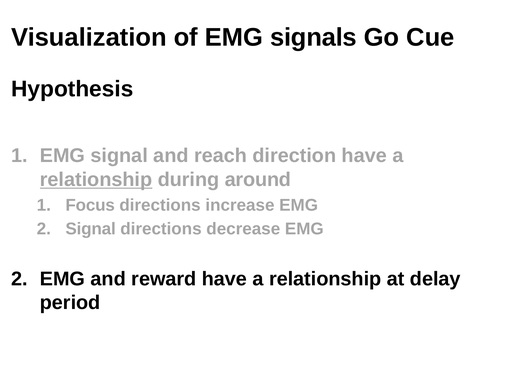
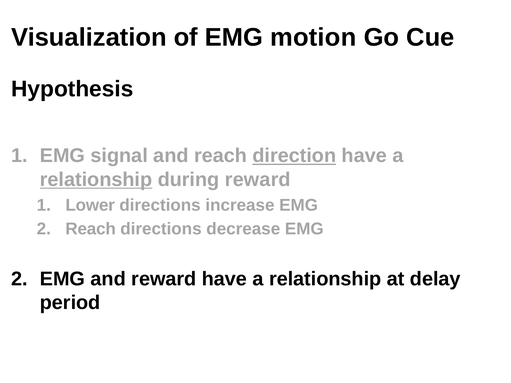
signals: signals -> motion (313, 37)
direction underline: none -> present (294, 156)
during around: around -> reward (258, 180)
Focus: Focus -> Lower (90, 205)
Signal: Signal -> Reach (91, 229)
